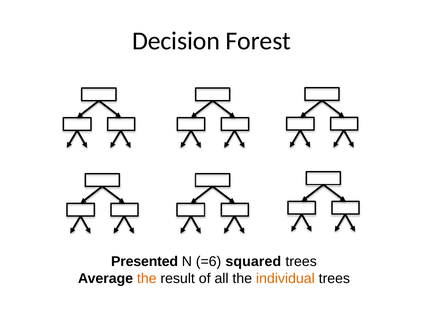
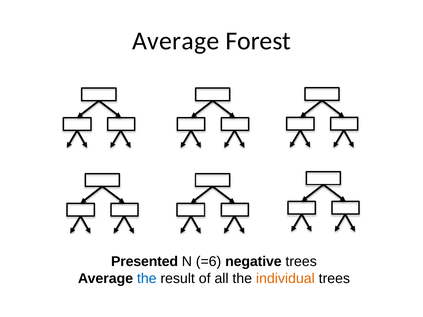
Decision: Decision -> Average (176, 41)
squared: squared -> negative (253, 262)
the colour: orange -> blue (147, 279)
